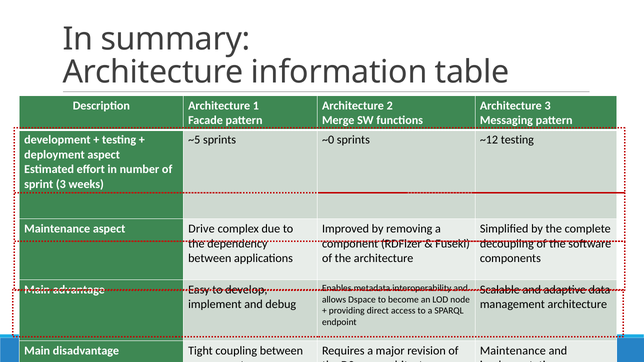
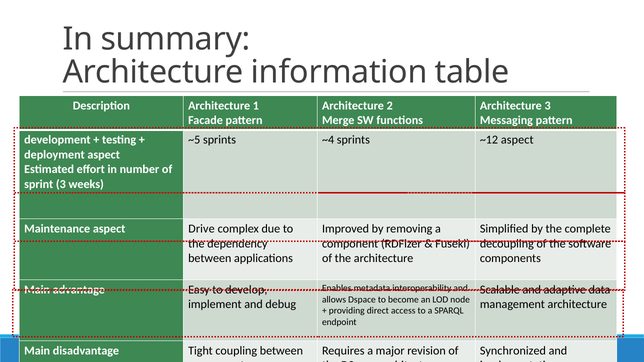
~0: ~0 -> ~4 (328, 140)
~12 testing: testing -> aspect (517, 140)
Maintenance: Maintenance -> Synchronized (513, 351)
